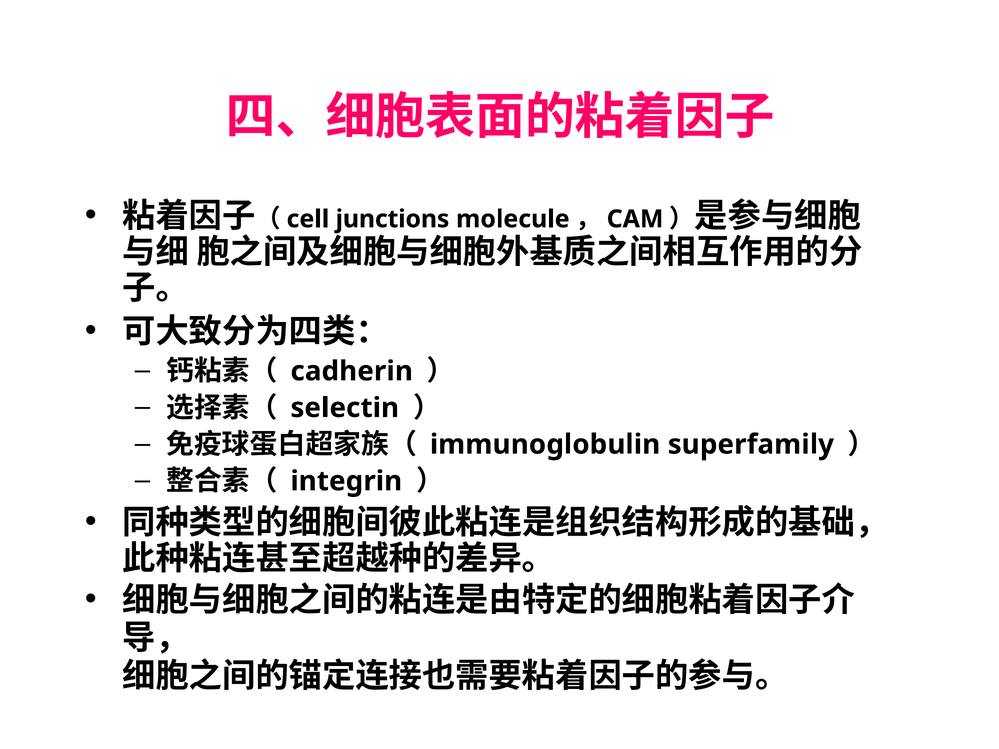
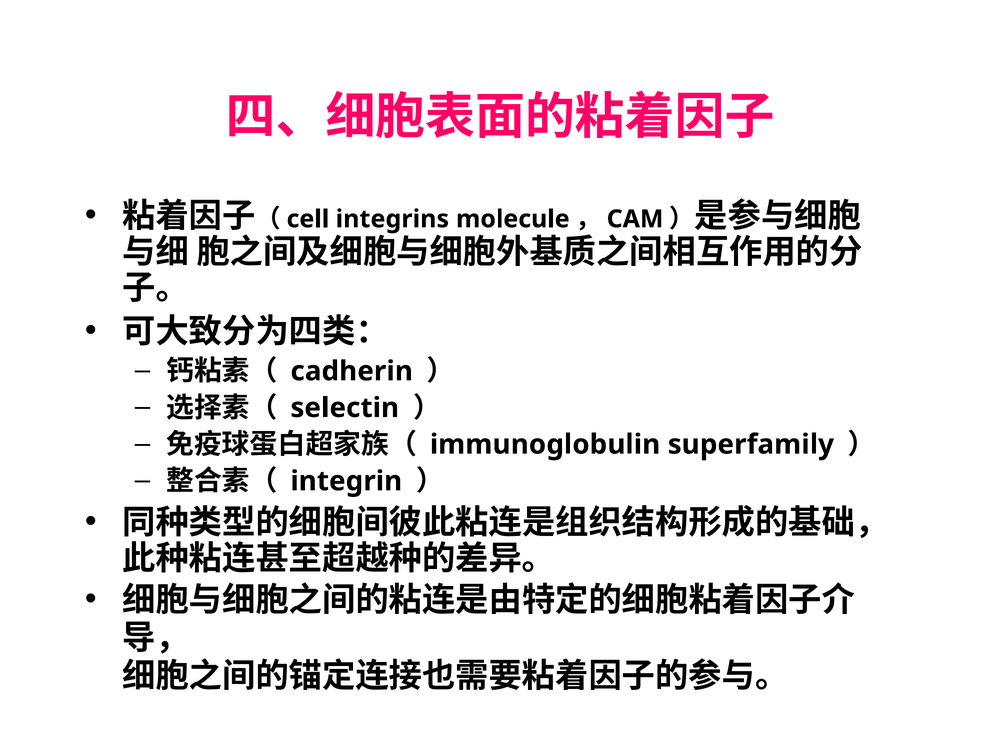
junctions: junctions -> integrins (392, 219)
